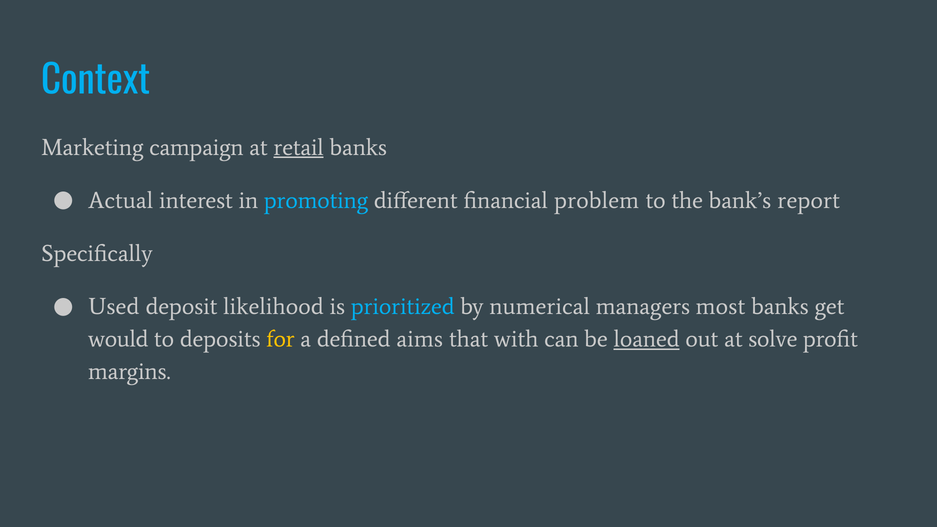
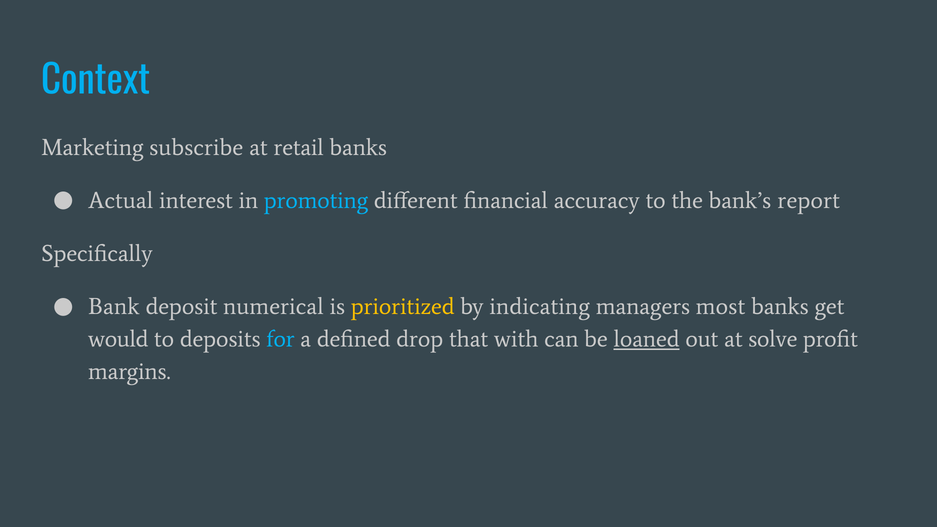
campaign: campaign -> subscribe (196, 147)
retail underline: present -> none (299, 147)
problem: problem -> accuracy (597, 200)
Used: Used -> Bank (114, 307)
likelihood: likelihood -> numerical (273, 307)
prioritized colour: light blue -> yellow (403, 307)
numerical: numerical -> indicating (540, 307)
for colour: yellow -> light blue (280, 339)
aims: aims -> drop (420, 339)
